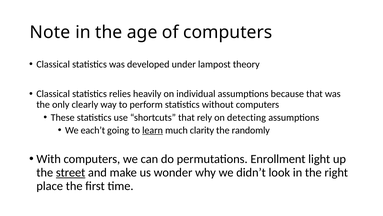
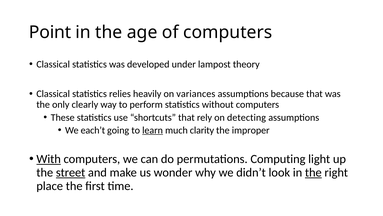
Note: Note -> Point (50, 32)
individual: individual -> variances (196, 94)
randomly: randomly -> improper (251, 130)
With underline: none -> present (49, 159)
Enrollment: Enrollment -> Computing (278, 159)
the underline: none -> present (313, 172)
